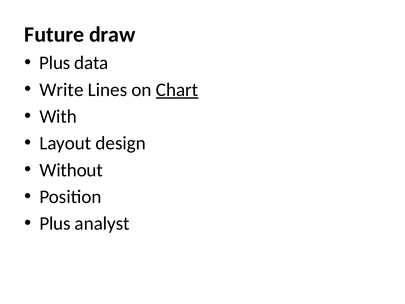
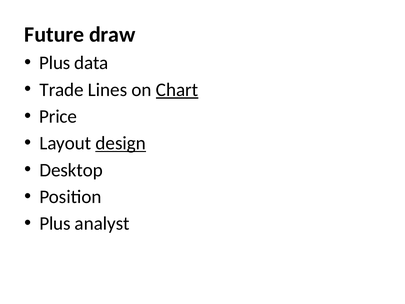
Write: Write -> Trade (62, 90)
With: With -> Price (58, 116)
design underline: none -> present (121, 143)
Without: Without -> Desktop (71, 170)
